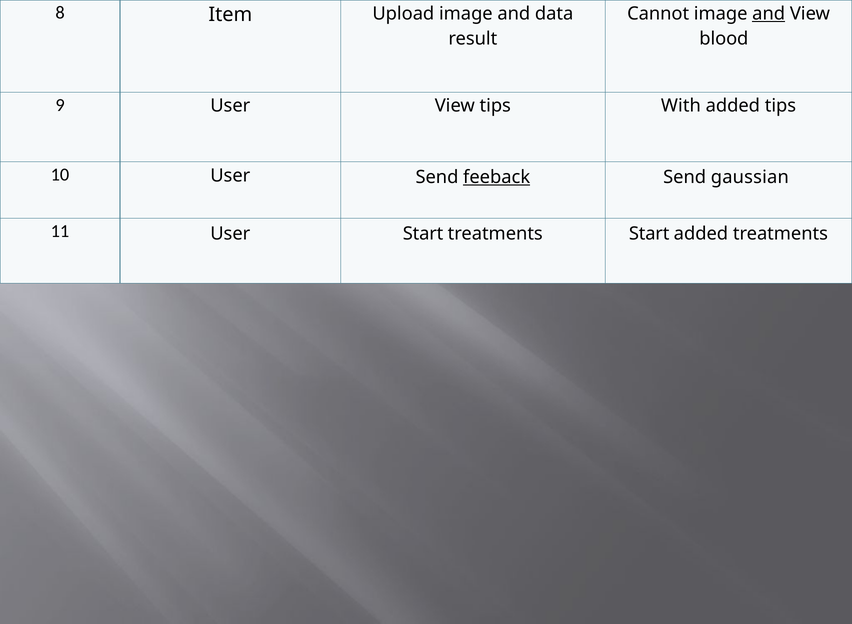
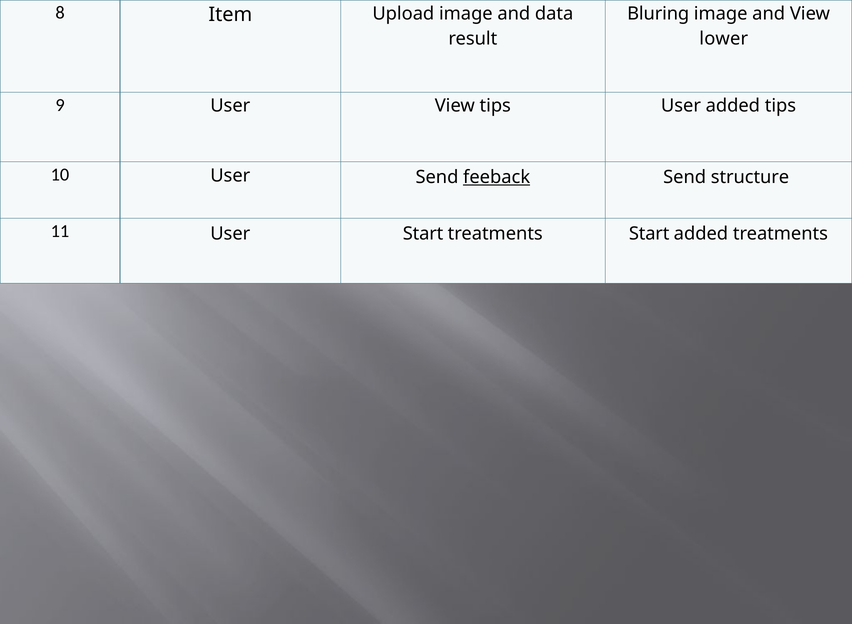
Cannot: Cannot -> Bluring (658, 14)
and underline: present -> none (769, 14)
blood: blood -> lower (724, 39)
tips With: With -> User (681, 106)
gaussian: gaussian -> structure (750, 177)
